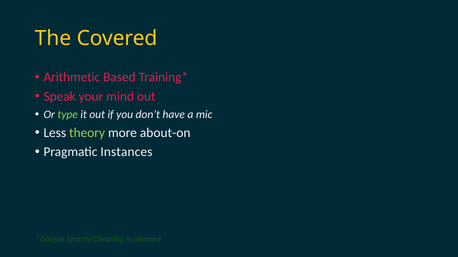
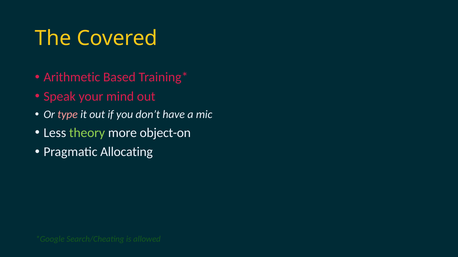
type colour: light green -> pink (68, 115)
about-on: about-on -> object-on (165, 133)
Instances: Instances -> Allocating (127, 152)
